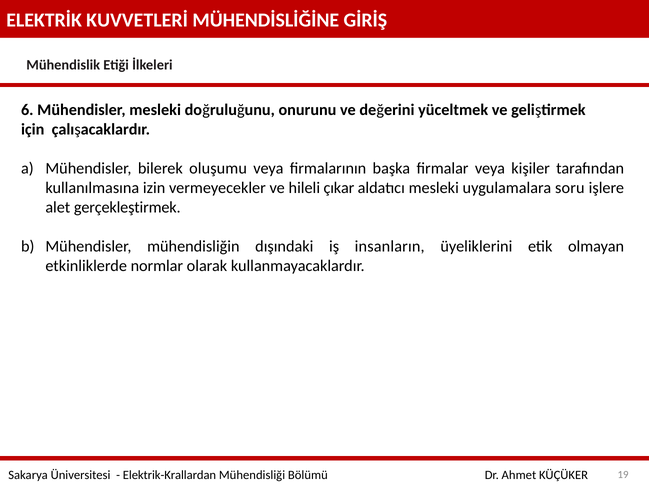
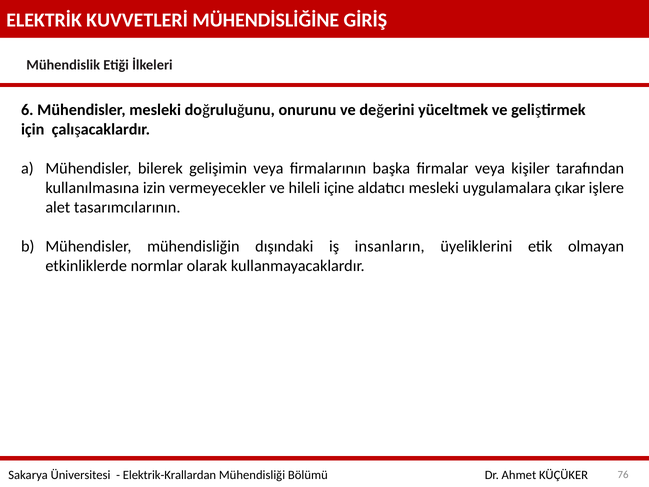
oluşumu: oluşumu -> gelişimin (218, 168)
çıkar: çıkar -> içine (339, 188)
soru: soru -> çıkar (570, 188)
gerçekleştirmek: gerçekleştirmek -> tasarımcılarının (127, 207)
19: 19 -> 76 (623, 475)
